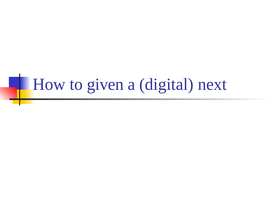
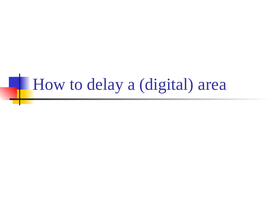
given: given -> delay (105, 84)
next: next -> area (212, 84)
